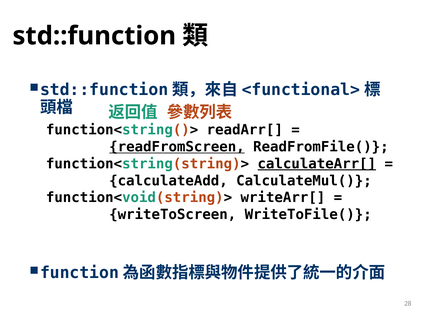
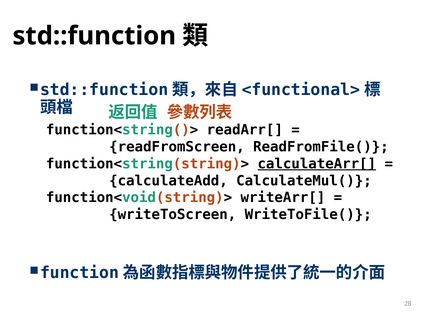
readFromScreen underline: present -> none (177, 147)
